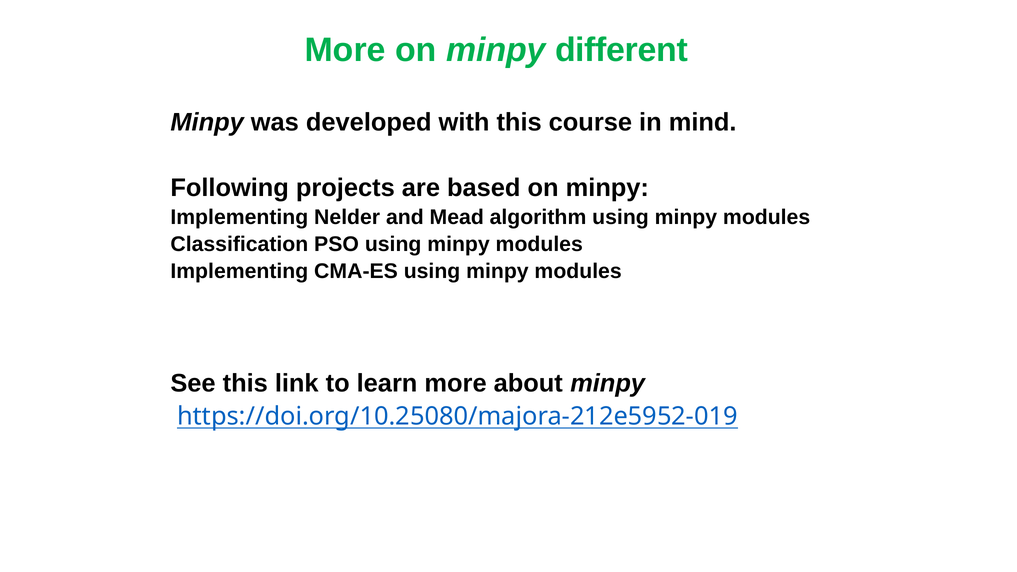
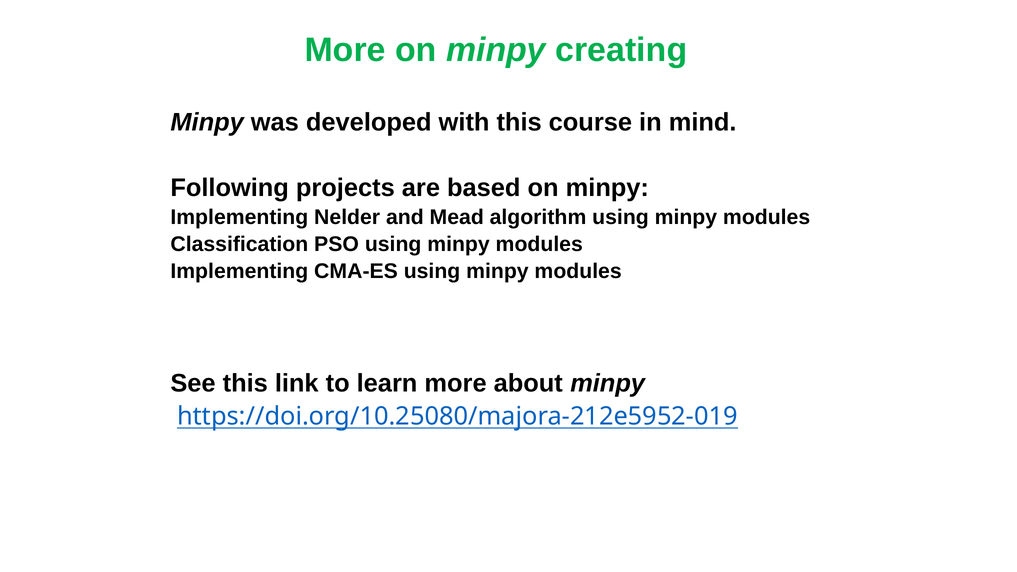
different: different -> creating (621, 50)
